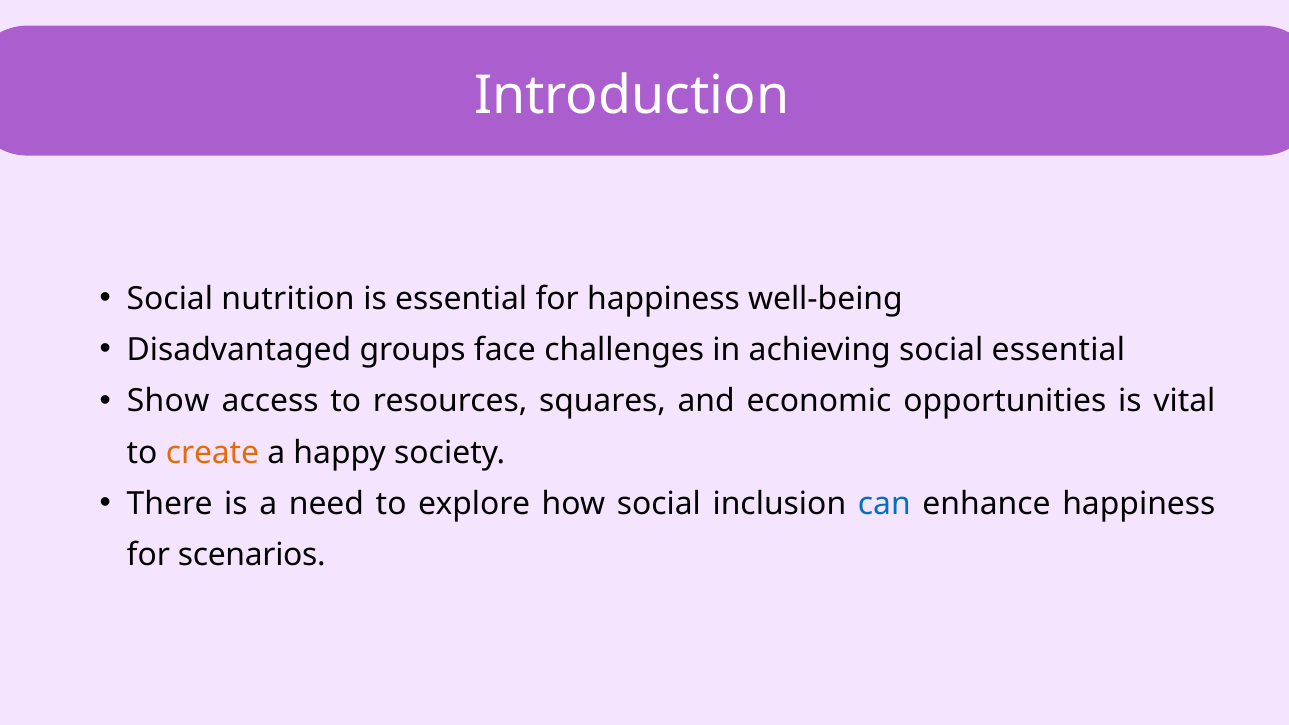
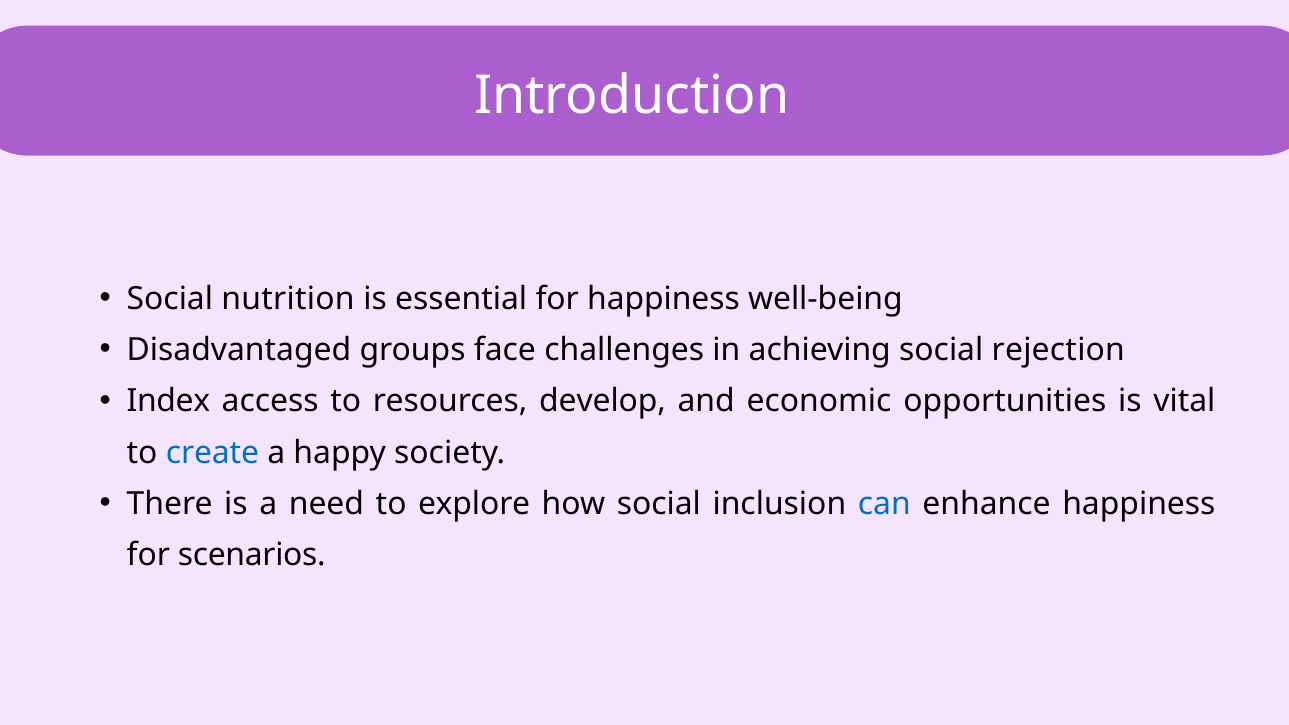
social essential: essential -> rejection (1058, 350)
Show: Show -> Index (168, 401)
squares: squares -> develop (603, 401)
create colour: orange -> blue (212, 453)
